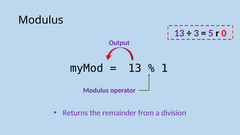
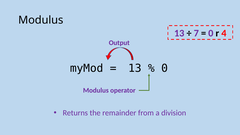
3: 3 -> 7 (196, 33)
5: 5 -> 0 (211, 33)
0: 0 -> 4 (224, 33)
1: 1 -> 0 (165, 68)
